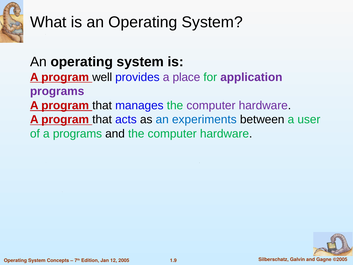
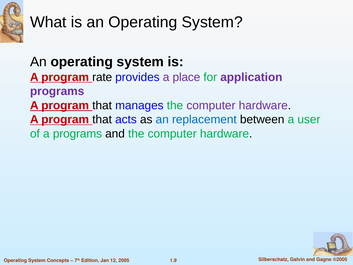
well: well -> rate (102, 77)
experiments: experiments -> replacement (204, 119)
